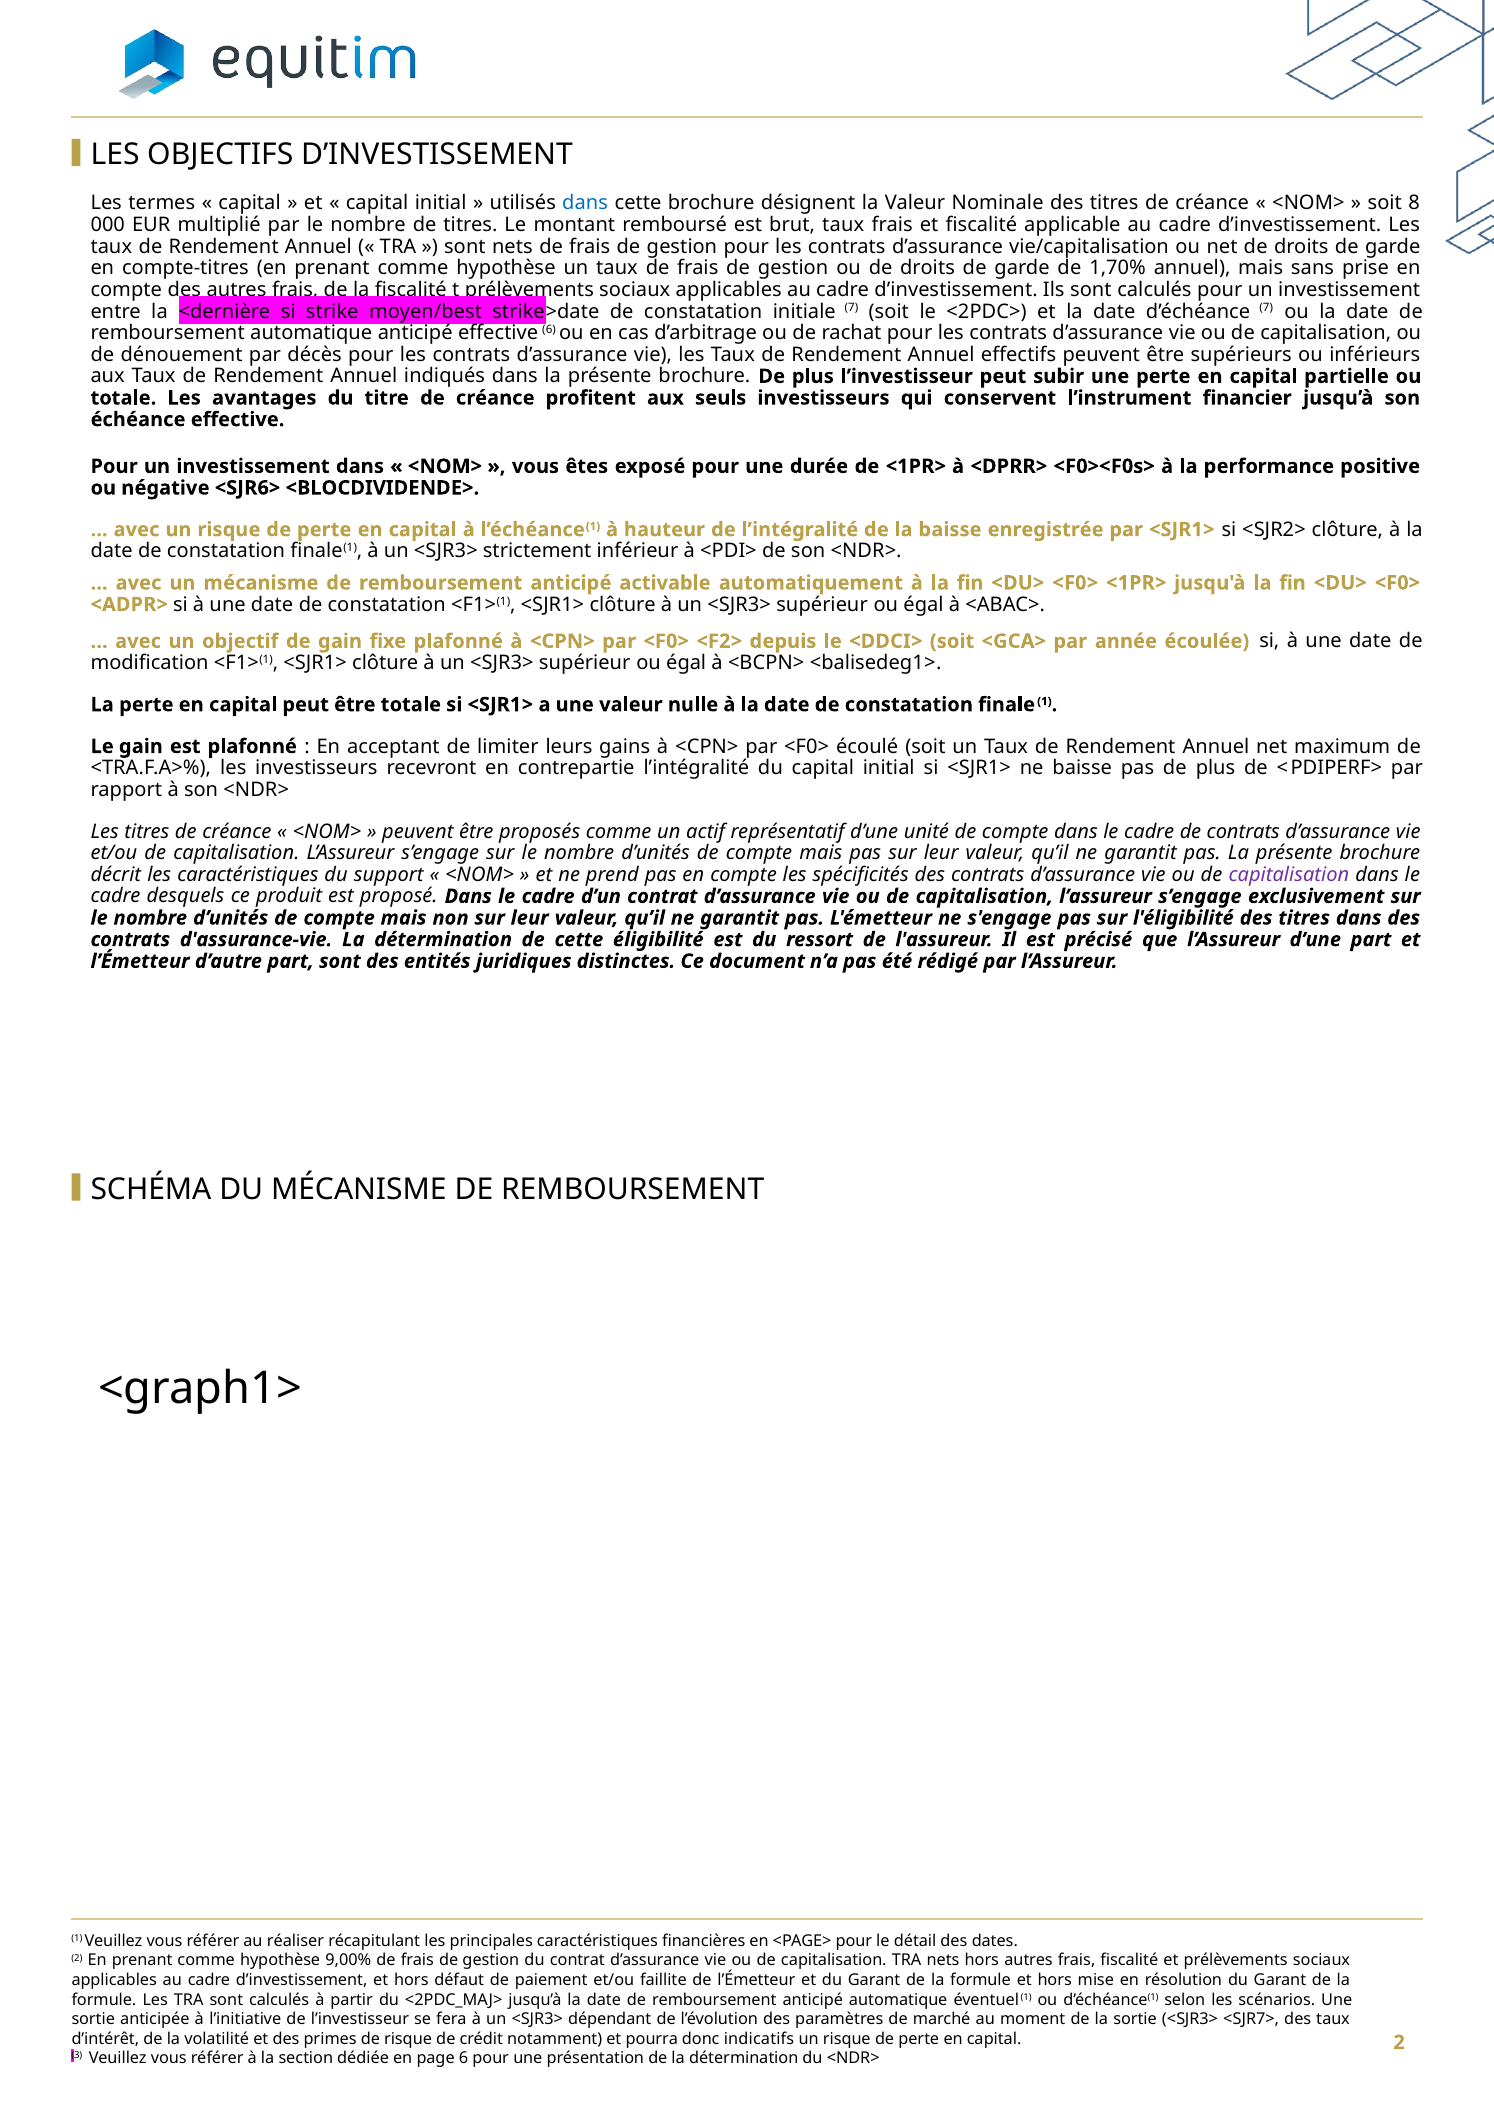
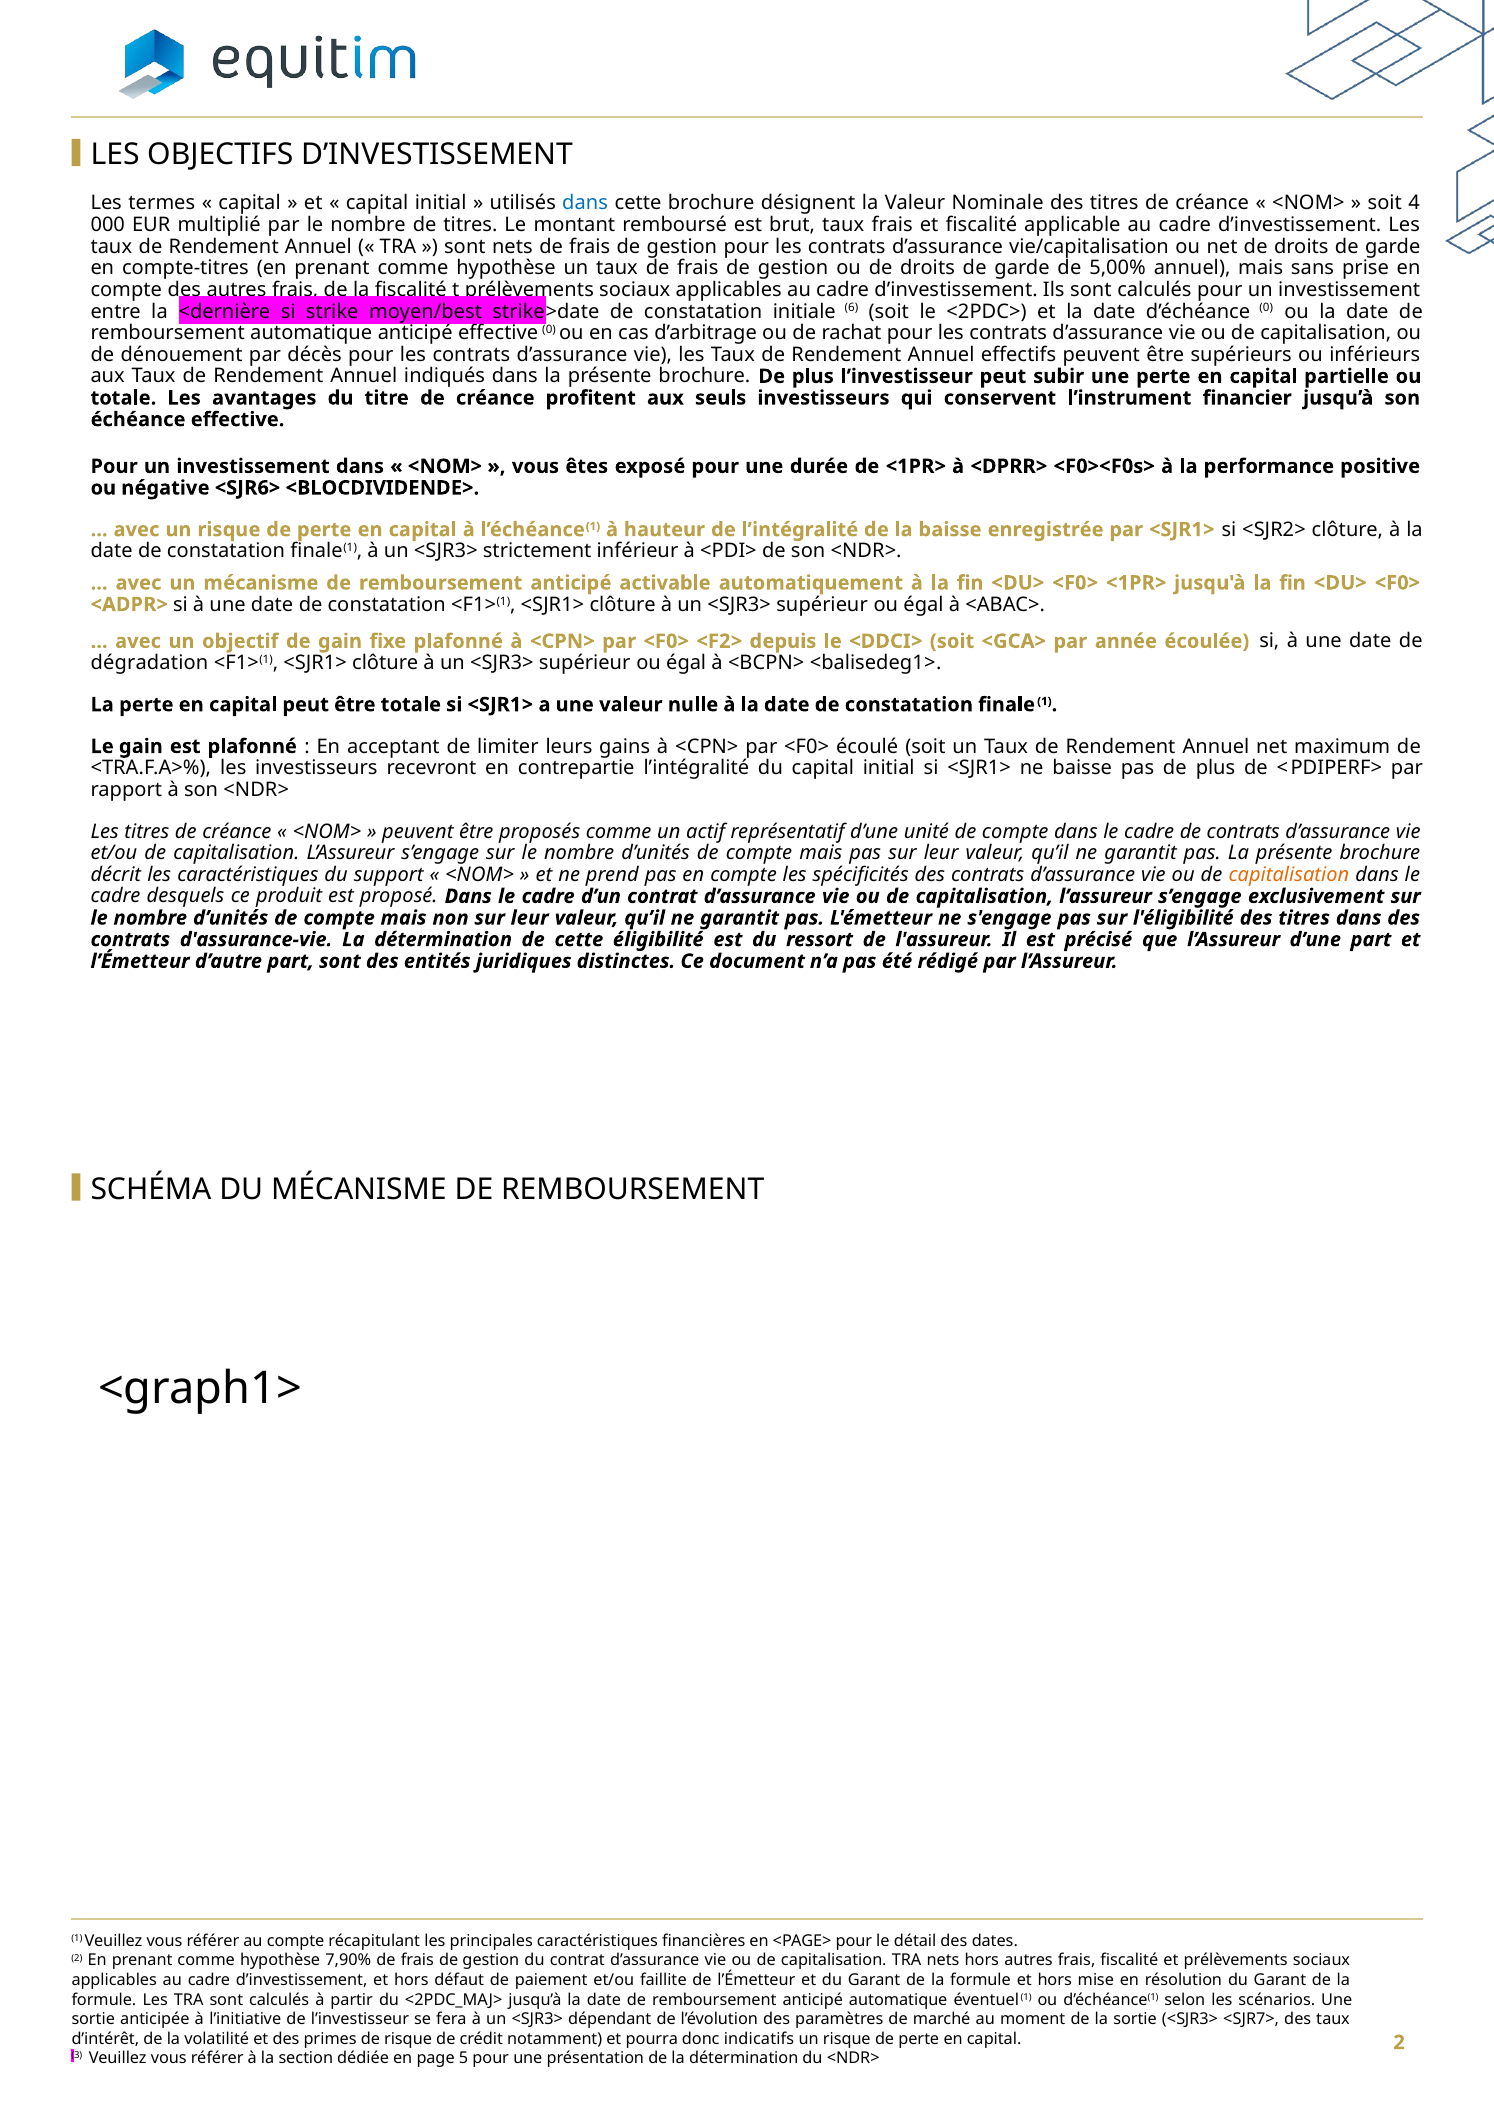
8: 8 -> 4 (1414, 203)
1,70%: 1,70% -> 5,00% (1118, 268)
initiale 7: 7 -> 6 (852, 308)
d’échéance 7: 7 -> 0 (1266, 308)
effective 6: 6 -> 0 (549, 330)
modification: modification -> dégradation (149, 663)
capitalisation colour: purple -> orange (1289, 875)
au réaliser: réaliser -> compte (296, 1941)
9,00%: 9,00% -> 7,90% (348, 1961)
page 6: 6 -> 5 (464, 2058)
